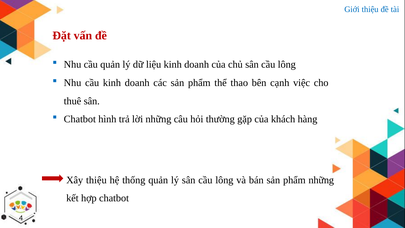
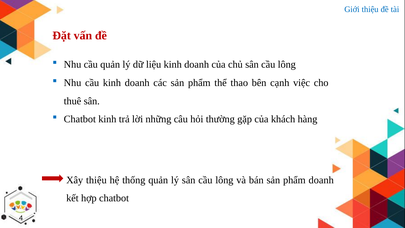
Chatbot hình: hình -> kinh (107, 119)
phẩm những: những -> doanh (321, 180)
